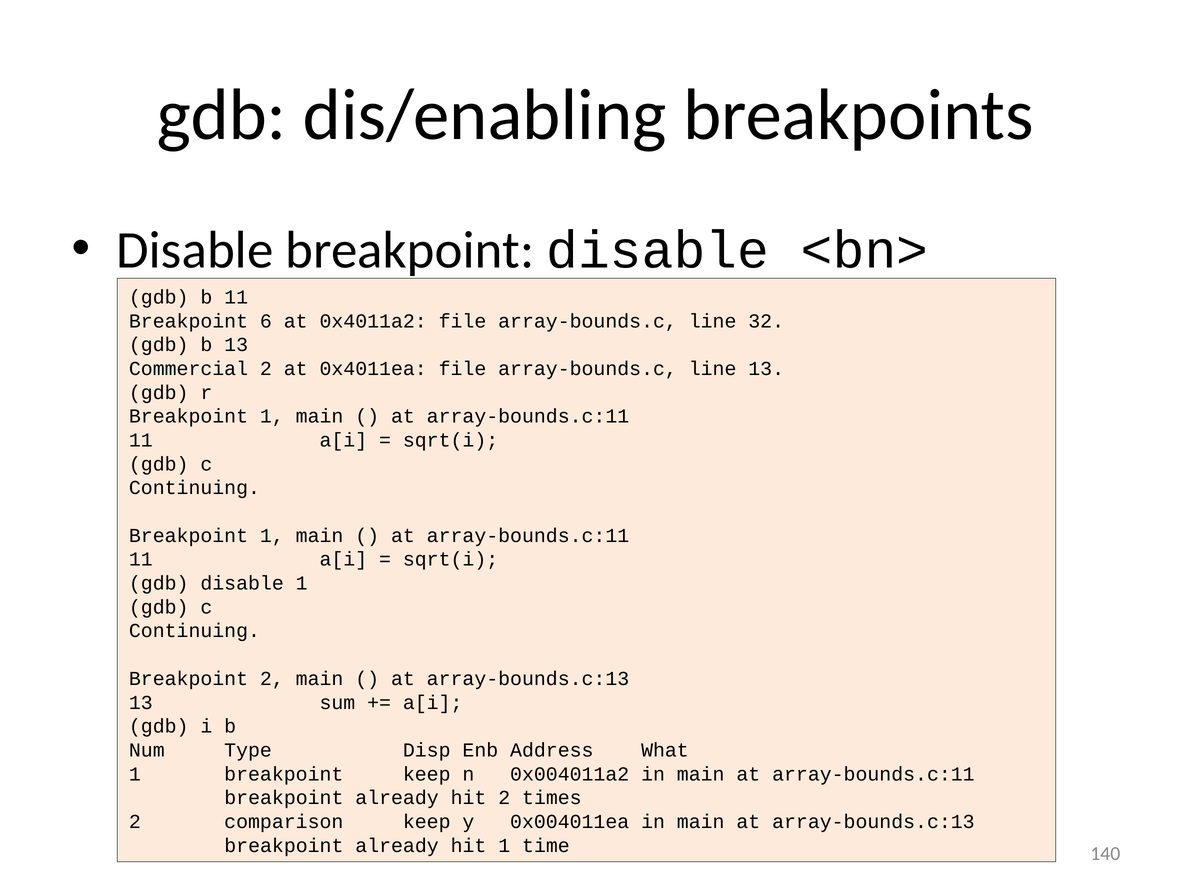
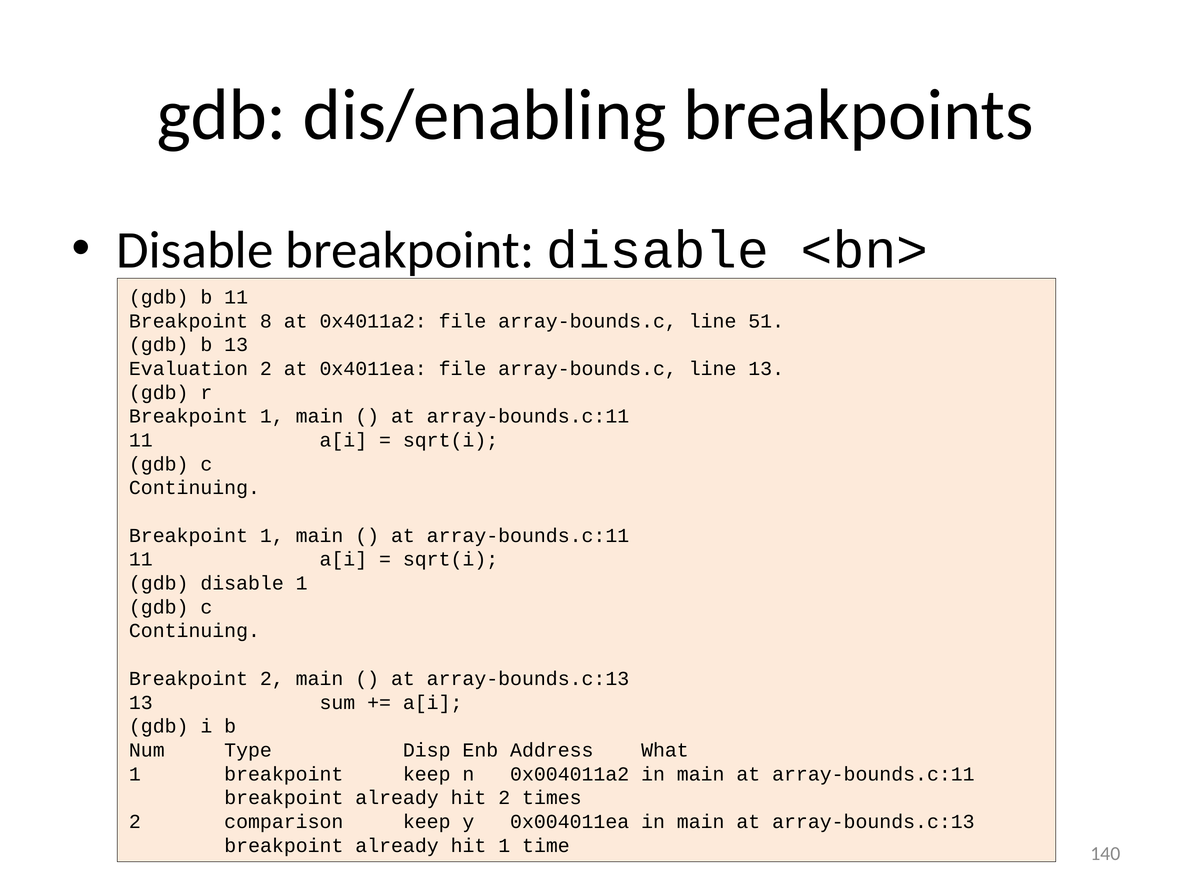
6: 6 -> 8 (266, 321)
32: 32 -> 51 (766, 321)
Commercial: Commercial -> Evaluation (189, 369)
